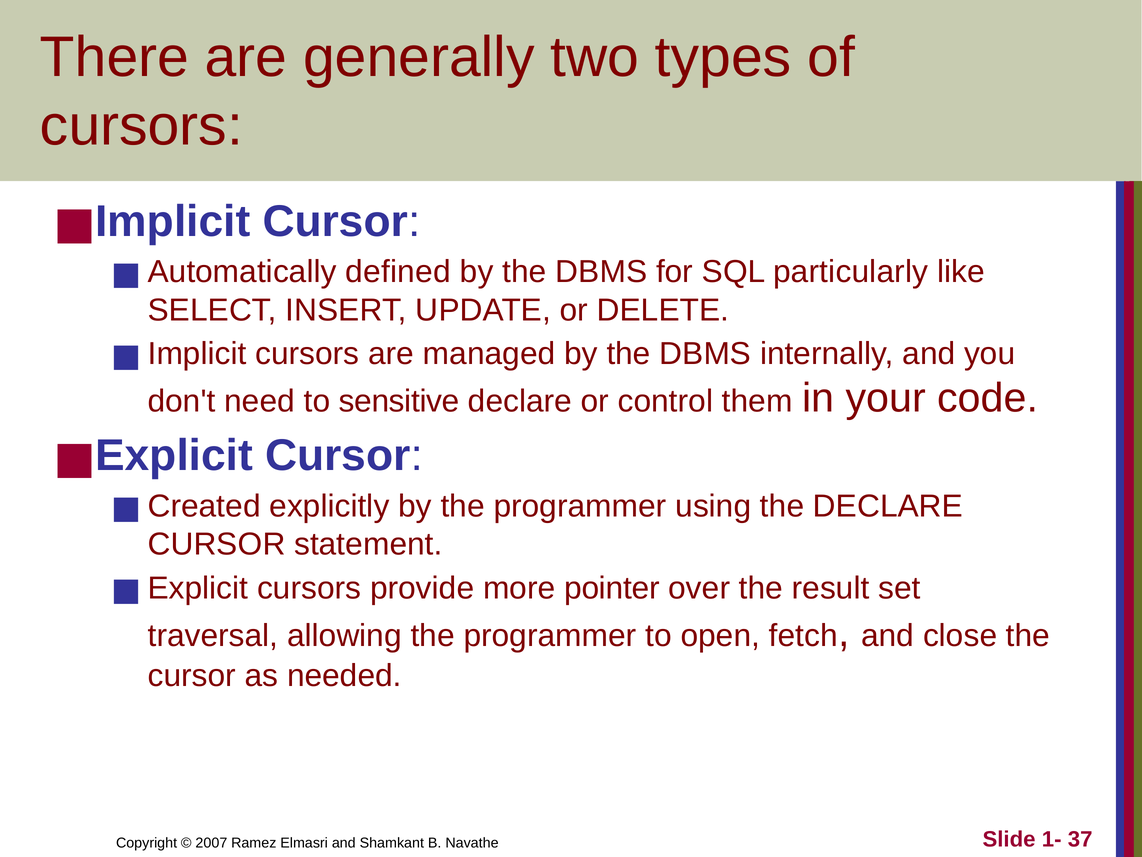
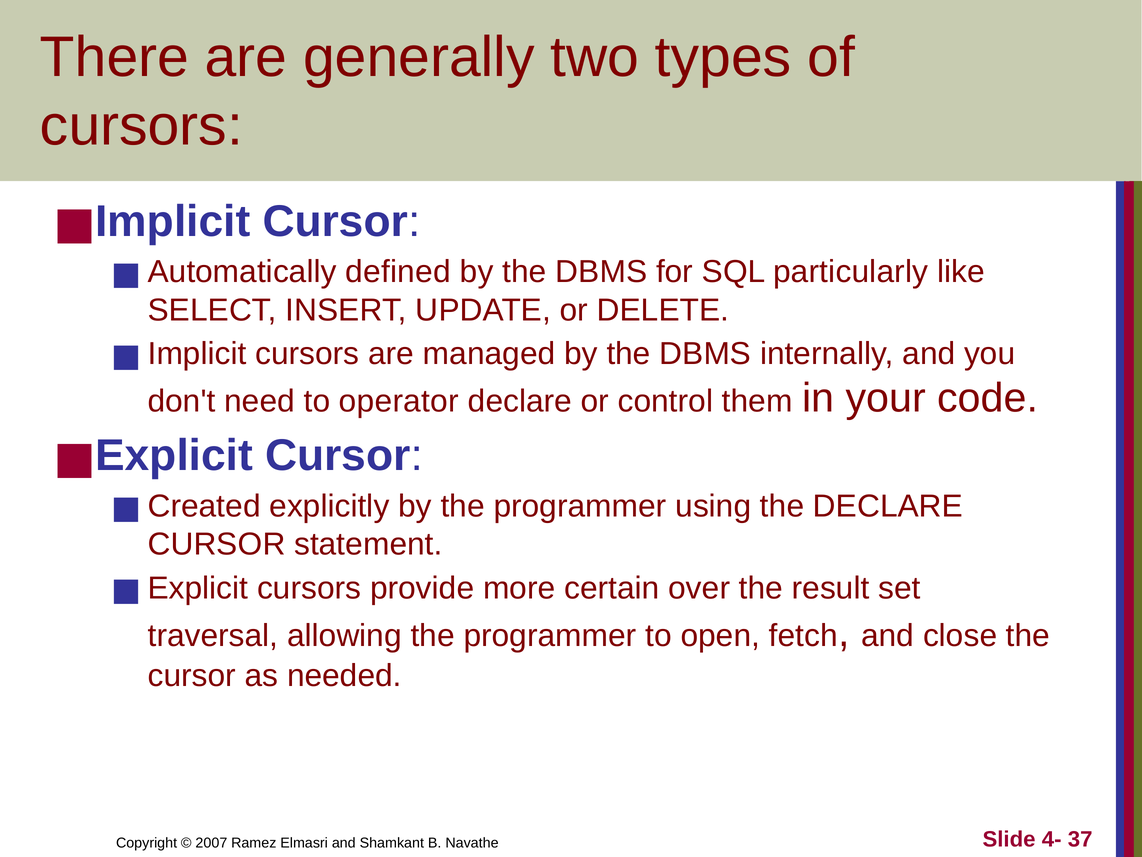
sensitive: sensitive -> operator (399, 401)
pointer: pointer -> certain (612, 588)
1-: 1- -> 4- (1052, 839)
